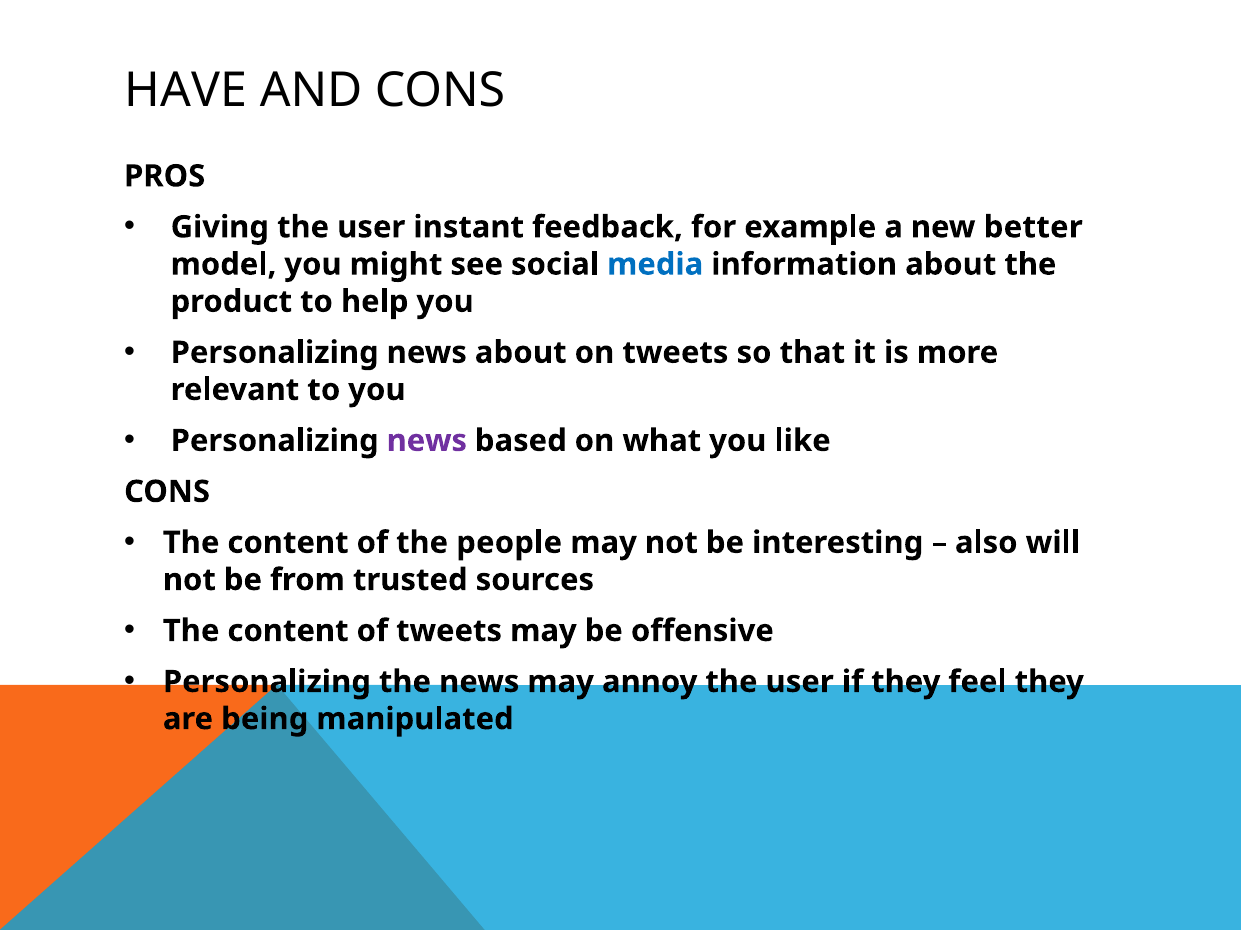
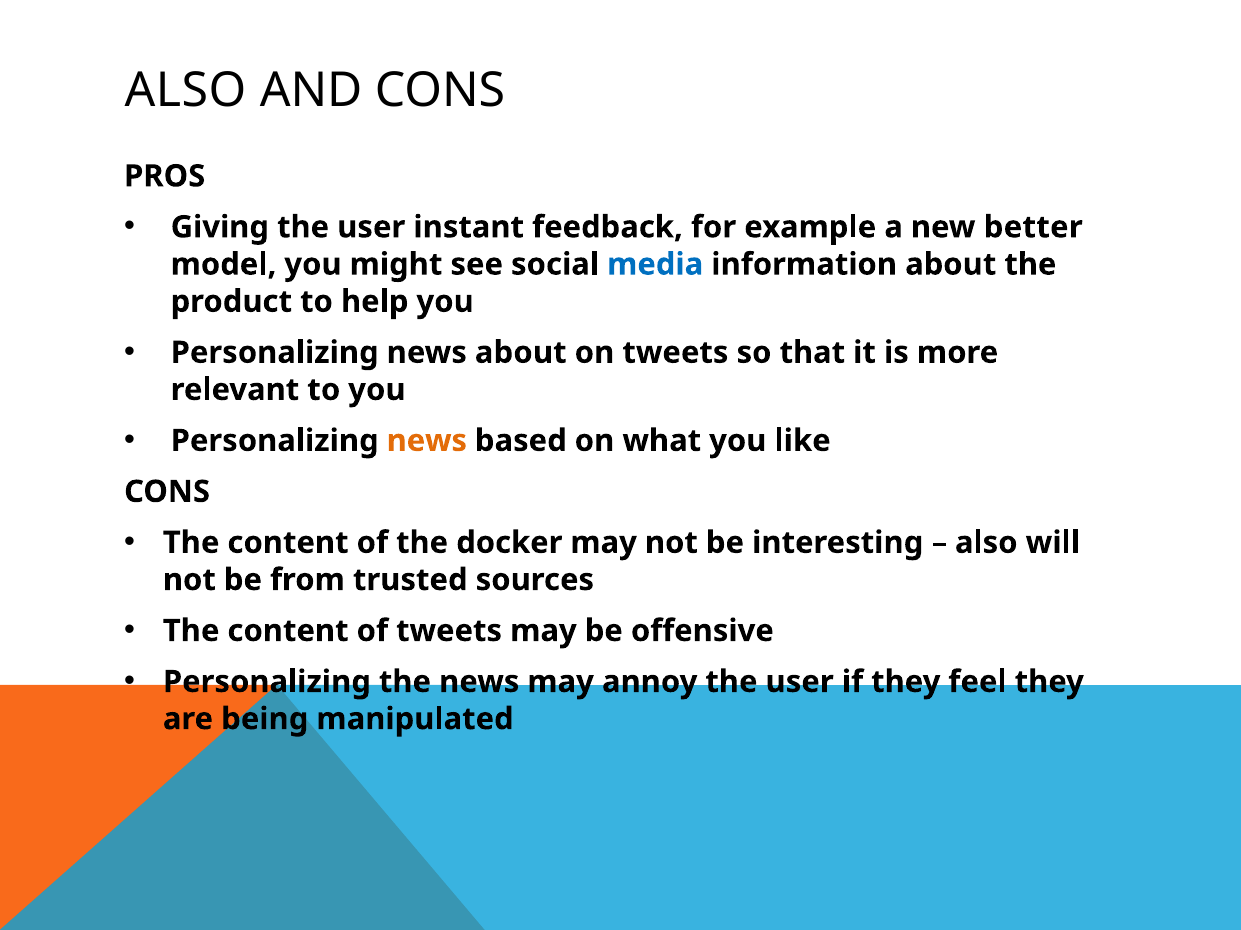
HAVE: HAVE -> ALSO (185, 90)
news colour: purple -> orange (427, 441)
people: people -> docker (509, 543)
